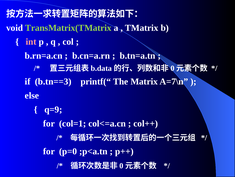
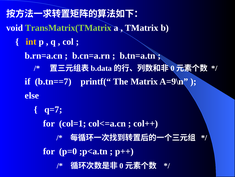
int colour: pink -> yellow (31, 42)
b.tn==3: b.tn==3 -> b.tn==7 (53, 81)
A=7\n: A=7\n -> A=9\n (174, 81)
q=9: q=9 -> q=7 (53, 109)
